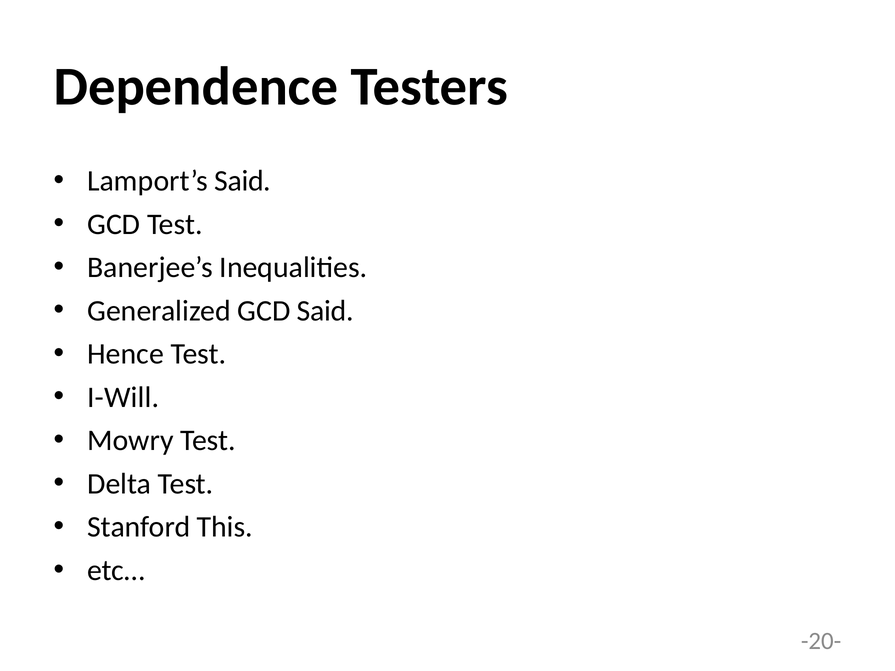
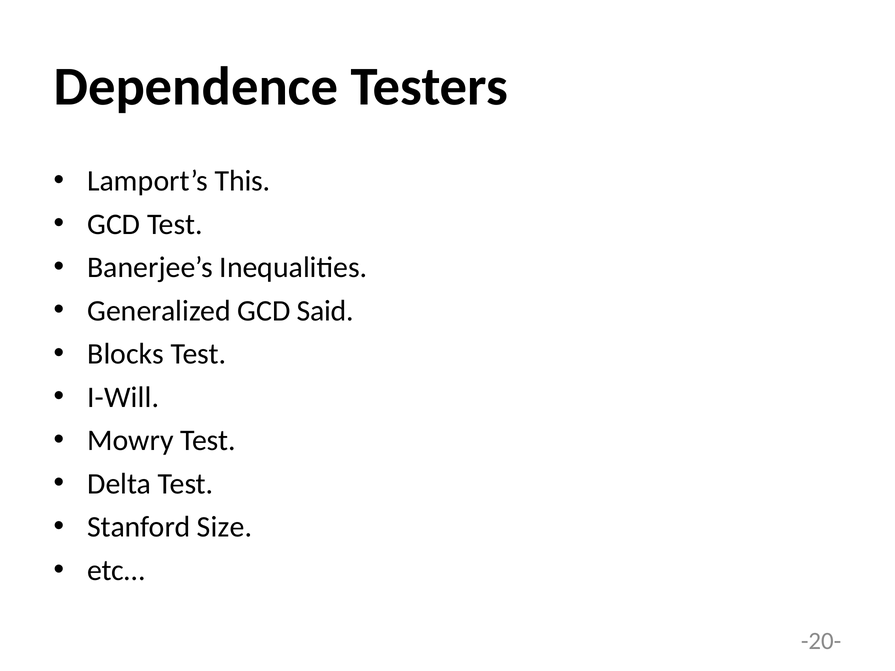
Lamport’s Said: Said -> This (242, 181)
Hence: Hence -> Blocks (126, 354)
This: This -> Size (225, 527)
